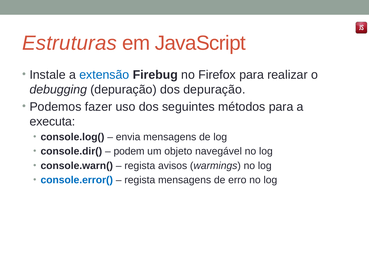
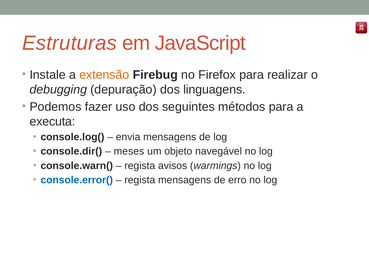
extensão colour: blue -> orange (104, 75)
dos depuração: depuração -> linguagens (214, 89)
podem: podem -> meses (129, 151)
